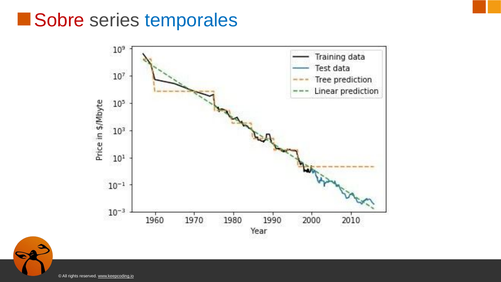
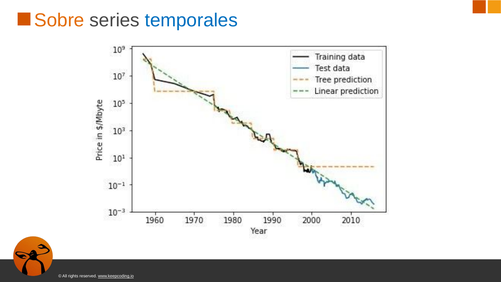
Sobre colour: red -> orange (59, 20)
